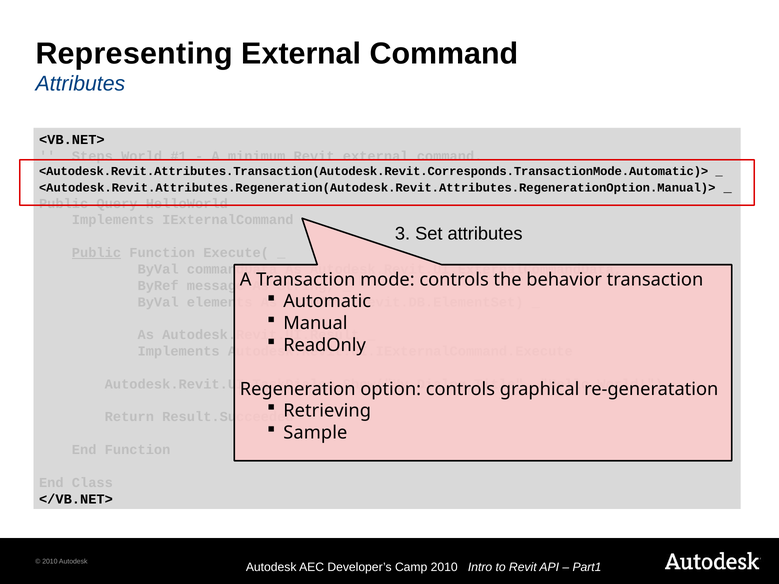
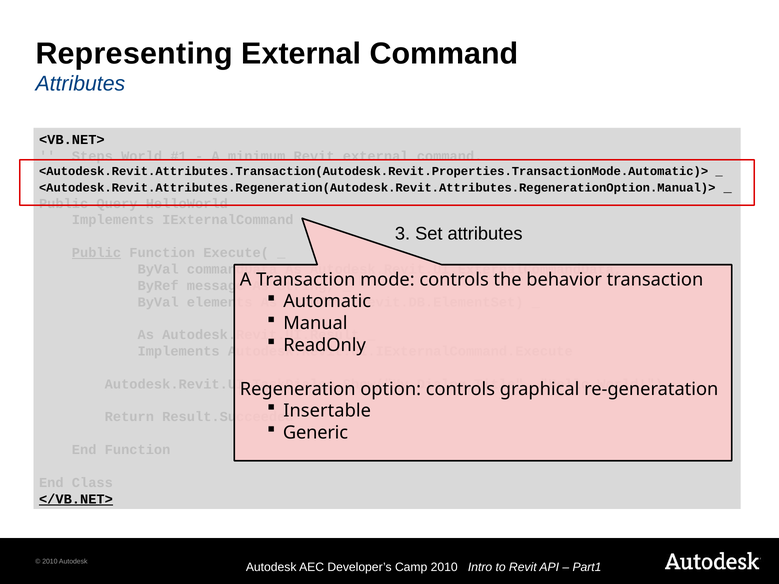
<Autodesk.Revit.Attributes.Transaction(Autodesk.Revit.Corresponds.TransactionMode.Automatic)>: <Autodesk.Revit.Attributes.Transaction(Autodesk.Revit.Corresponds.TransactionMode.Automatic)> -> <Autodesk.Revit.Attributes.Transaction(Autodesk.Revit.Properties.TransactionMode.Automatic)> (374, 172)
Retrieving: Retrieving -> Insertable (327, 411)
Sample: Sample -> Generic (315, 433)
</VB.NET> underline: none -> present (76, 499)
